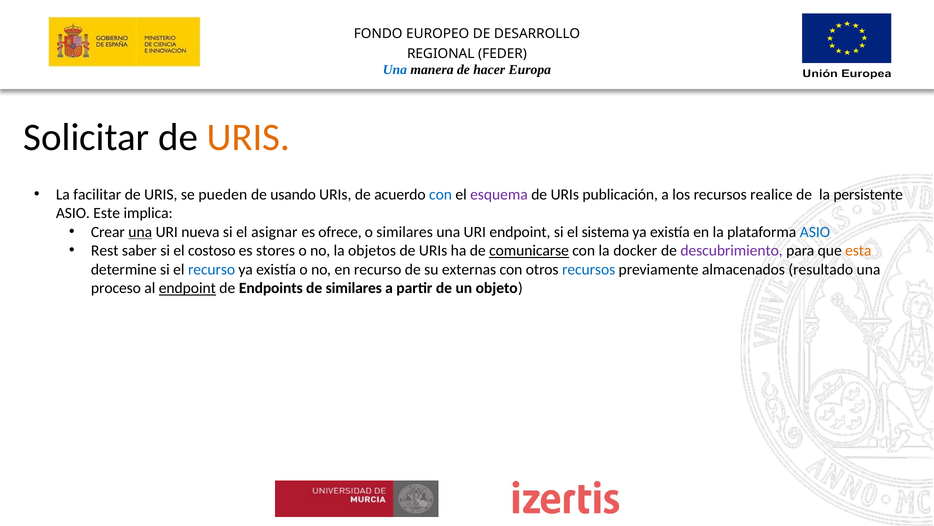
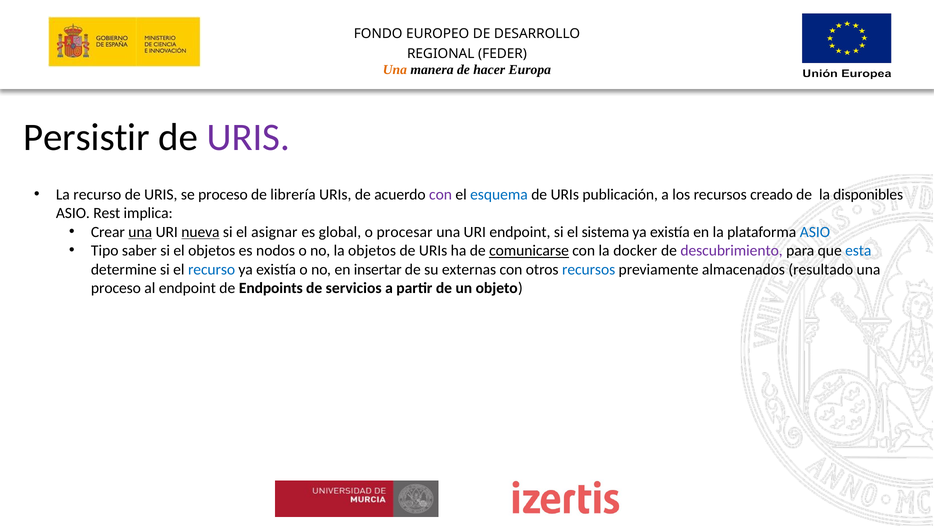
Una colour: blue -> orange (395, 70)
Solicitar: Solicitar -> Persistir (87, 137)
URIS colour: orange -> purple (248, 137)
La facilitar: facilitar -> recurso (97, 194)
se pueden: pueden -> proceso (223, 194)
usando: usando -> librería (293, 194)
con colour: blue -> purple (441, 194)
esquema colour: purple -> blue (499, 194)
realice: realice -> creado (772, 194)
persistente: persistente -> disponibles (868, 194)
Este: Este -> Rest (107, 213)
nueva underline: none -> present (200, 232)
ofrece: ofrece -> global (340, 232)
o similares: similares -> procesar (405, 232)
Rest: Rest -> Tipo (105, 250)
el costoso: costoso -> objetos (212, 250)
stores: stores -> nodos (276, 250)
esta colour: orange -> blue (858, 250)
en recurso: recurso -> insertar (378, 269)
endpoint underline: present -> none (187, 288)
de similares: similares -> servicios (354, 288)
